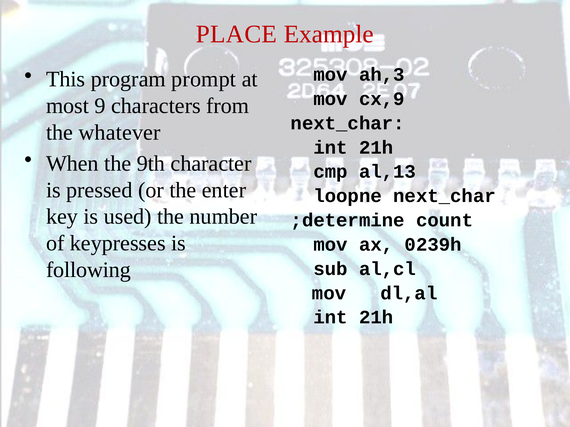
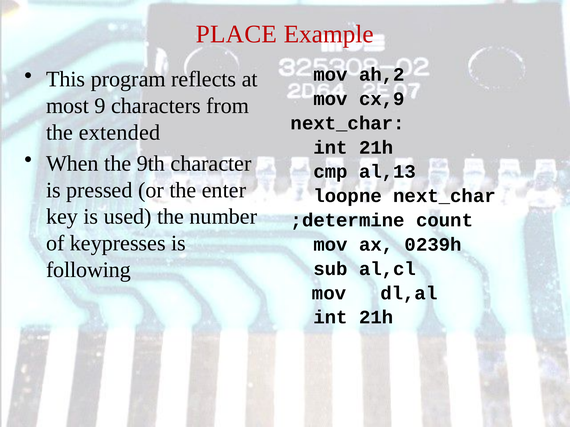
ah,3: ah,3 -> ah,2 (382, 75)
prompt: prompt -> reflects (204, 79)
whatever: whatever -> extended (120, 133)
